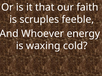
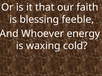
scruples: scruples -> blessing (39, 20)
